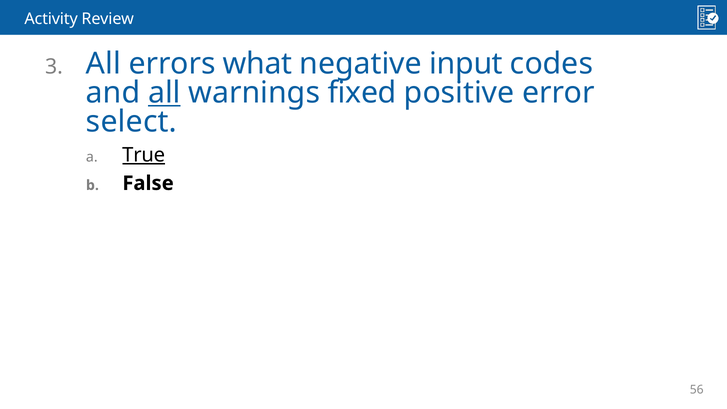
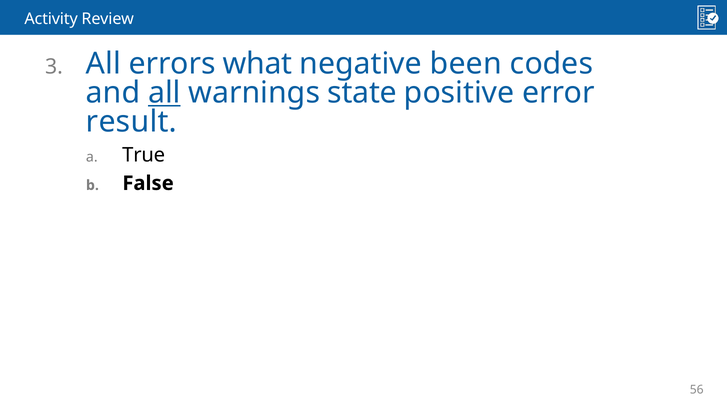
input: input -> been (466, 64)
fixed: fixed -> state (362, 93)
select: select -> result (131, 122)
True underline: present -> none (144, 155)
